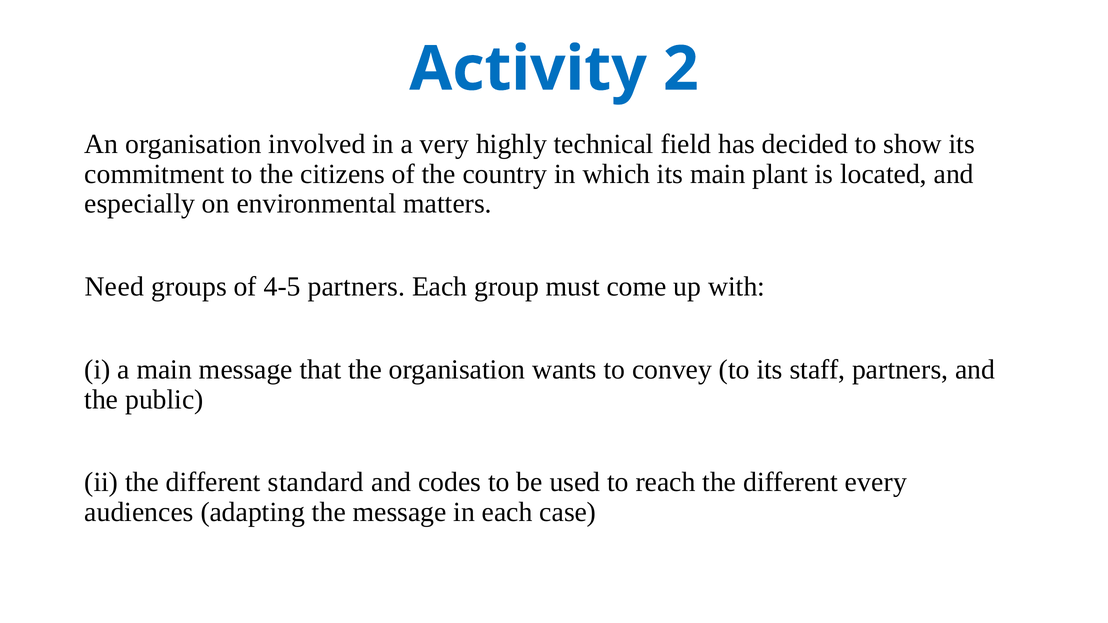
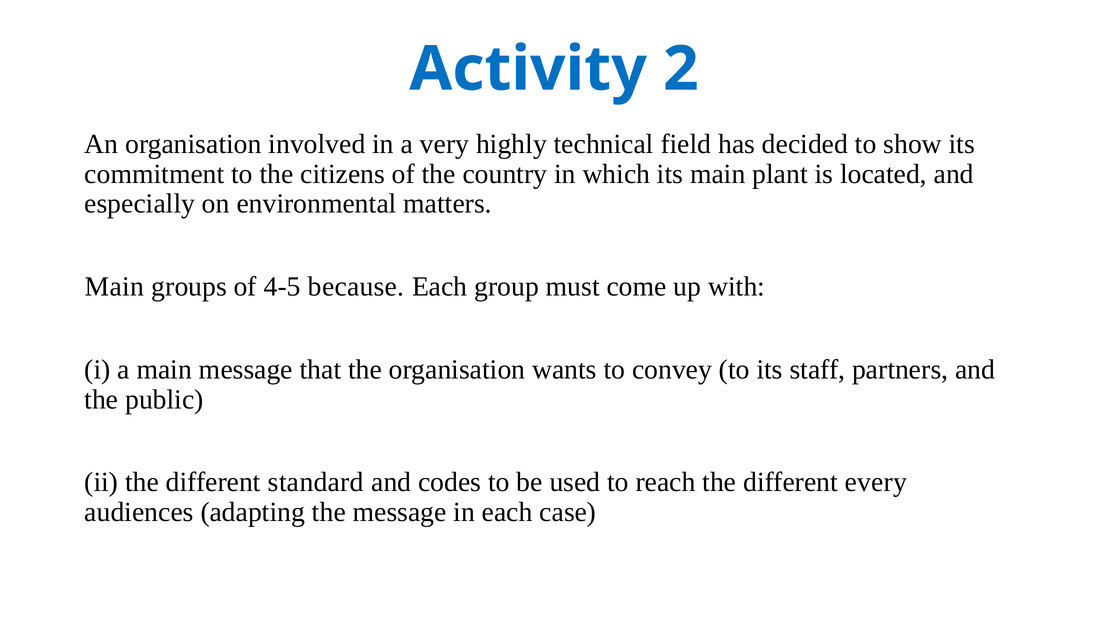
Need: Need -> Main (114, 287)
4-5 partners: partners -> because (356, 287)
